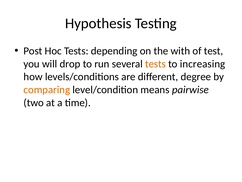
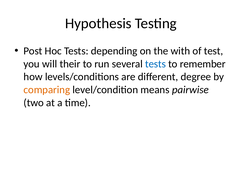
drop: drop -> their (70, 64)
tests colour: orange -> blue (155, 64)
increasing: increasing -> remember (203, 64)
